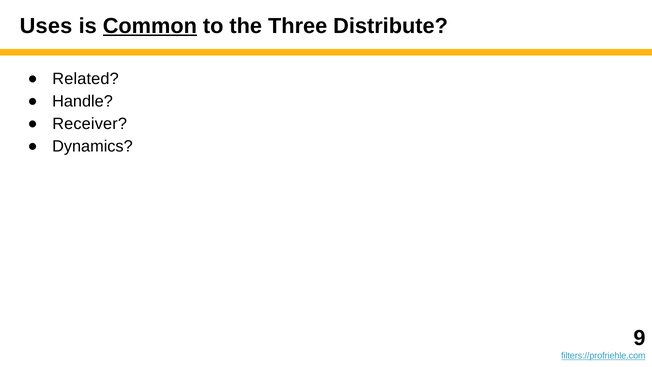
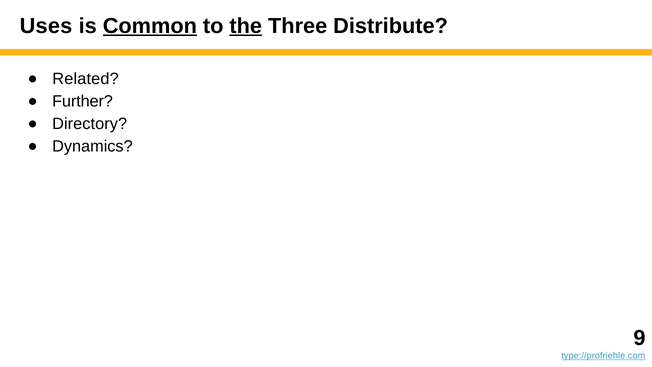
the underline: none -> present (246, 26)
Handle: Handle -> Further (83, 102)
Receiver: Receiver -> Directory (90, 124)
filters://profriehle.com: filters://profriehle.com -> type://profriehle.com (603, 355)
